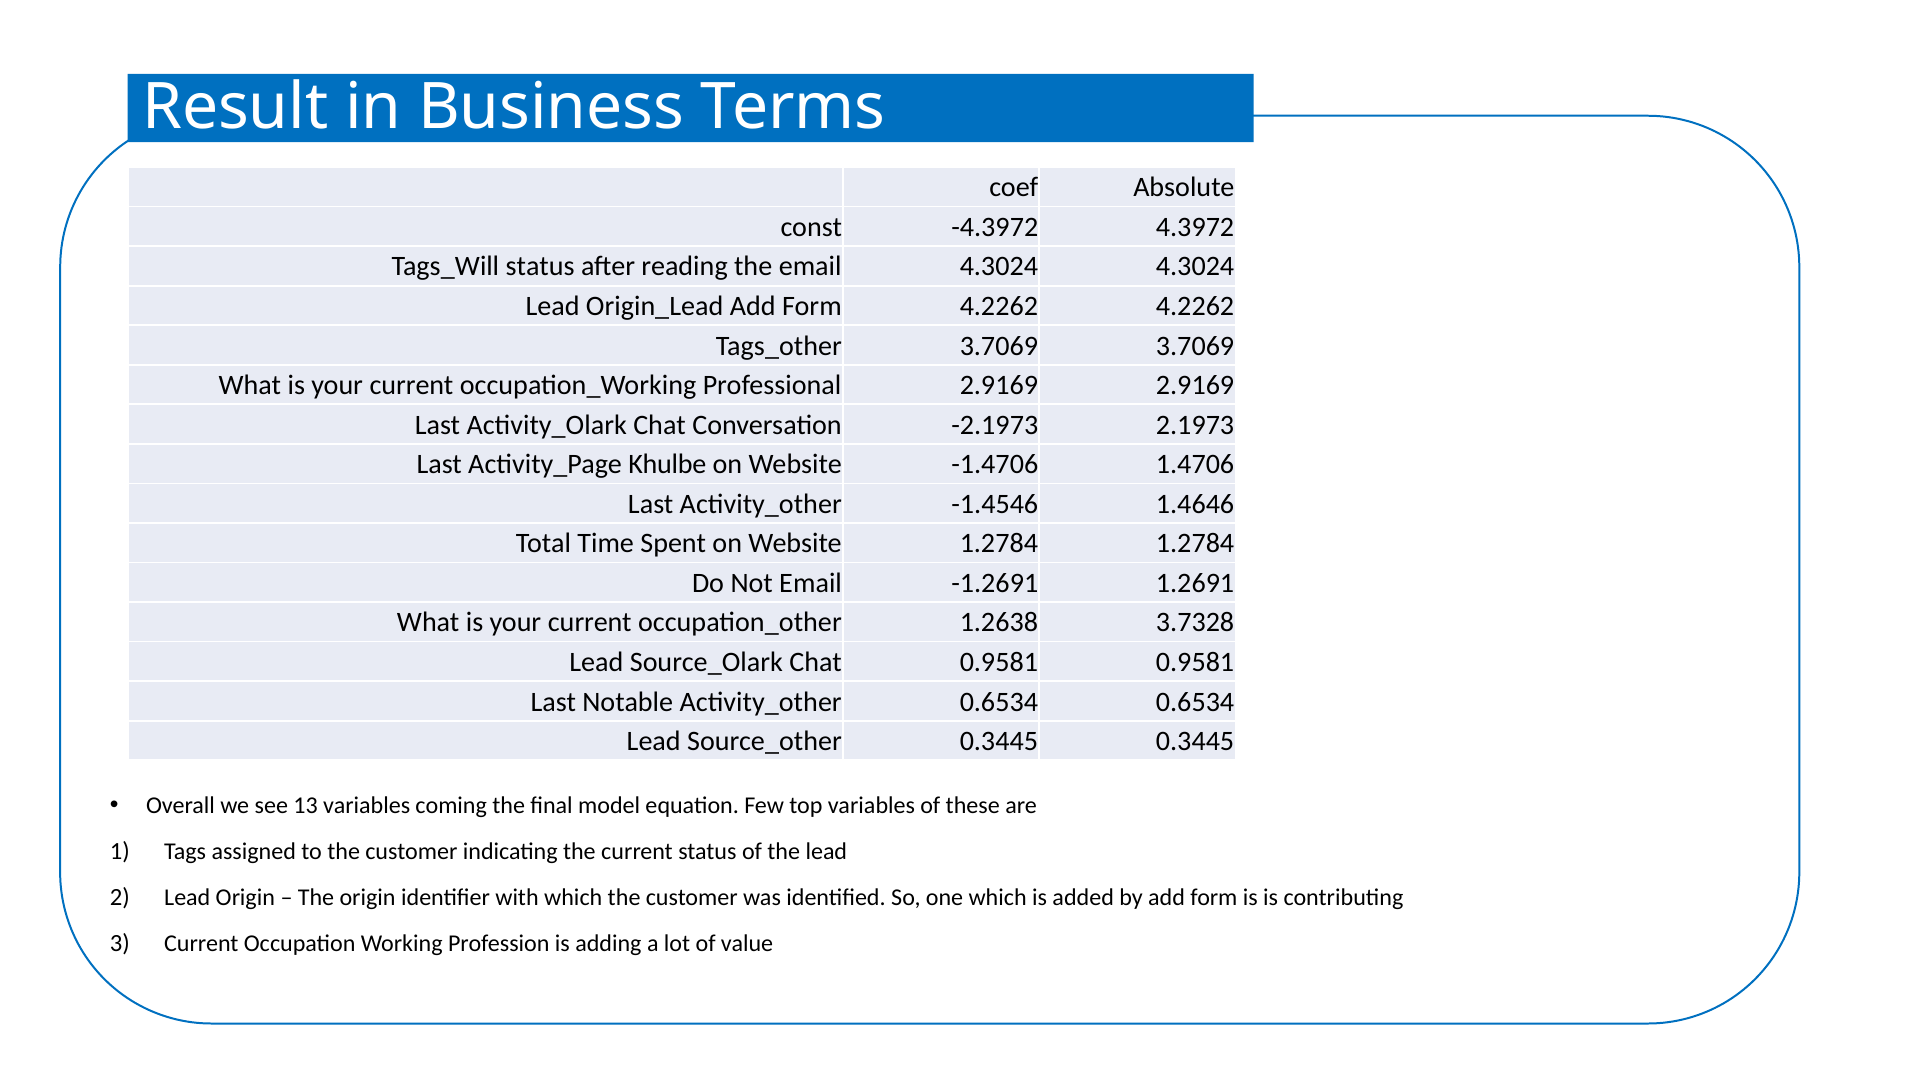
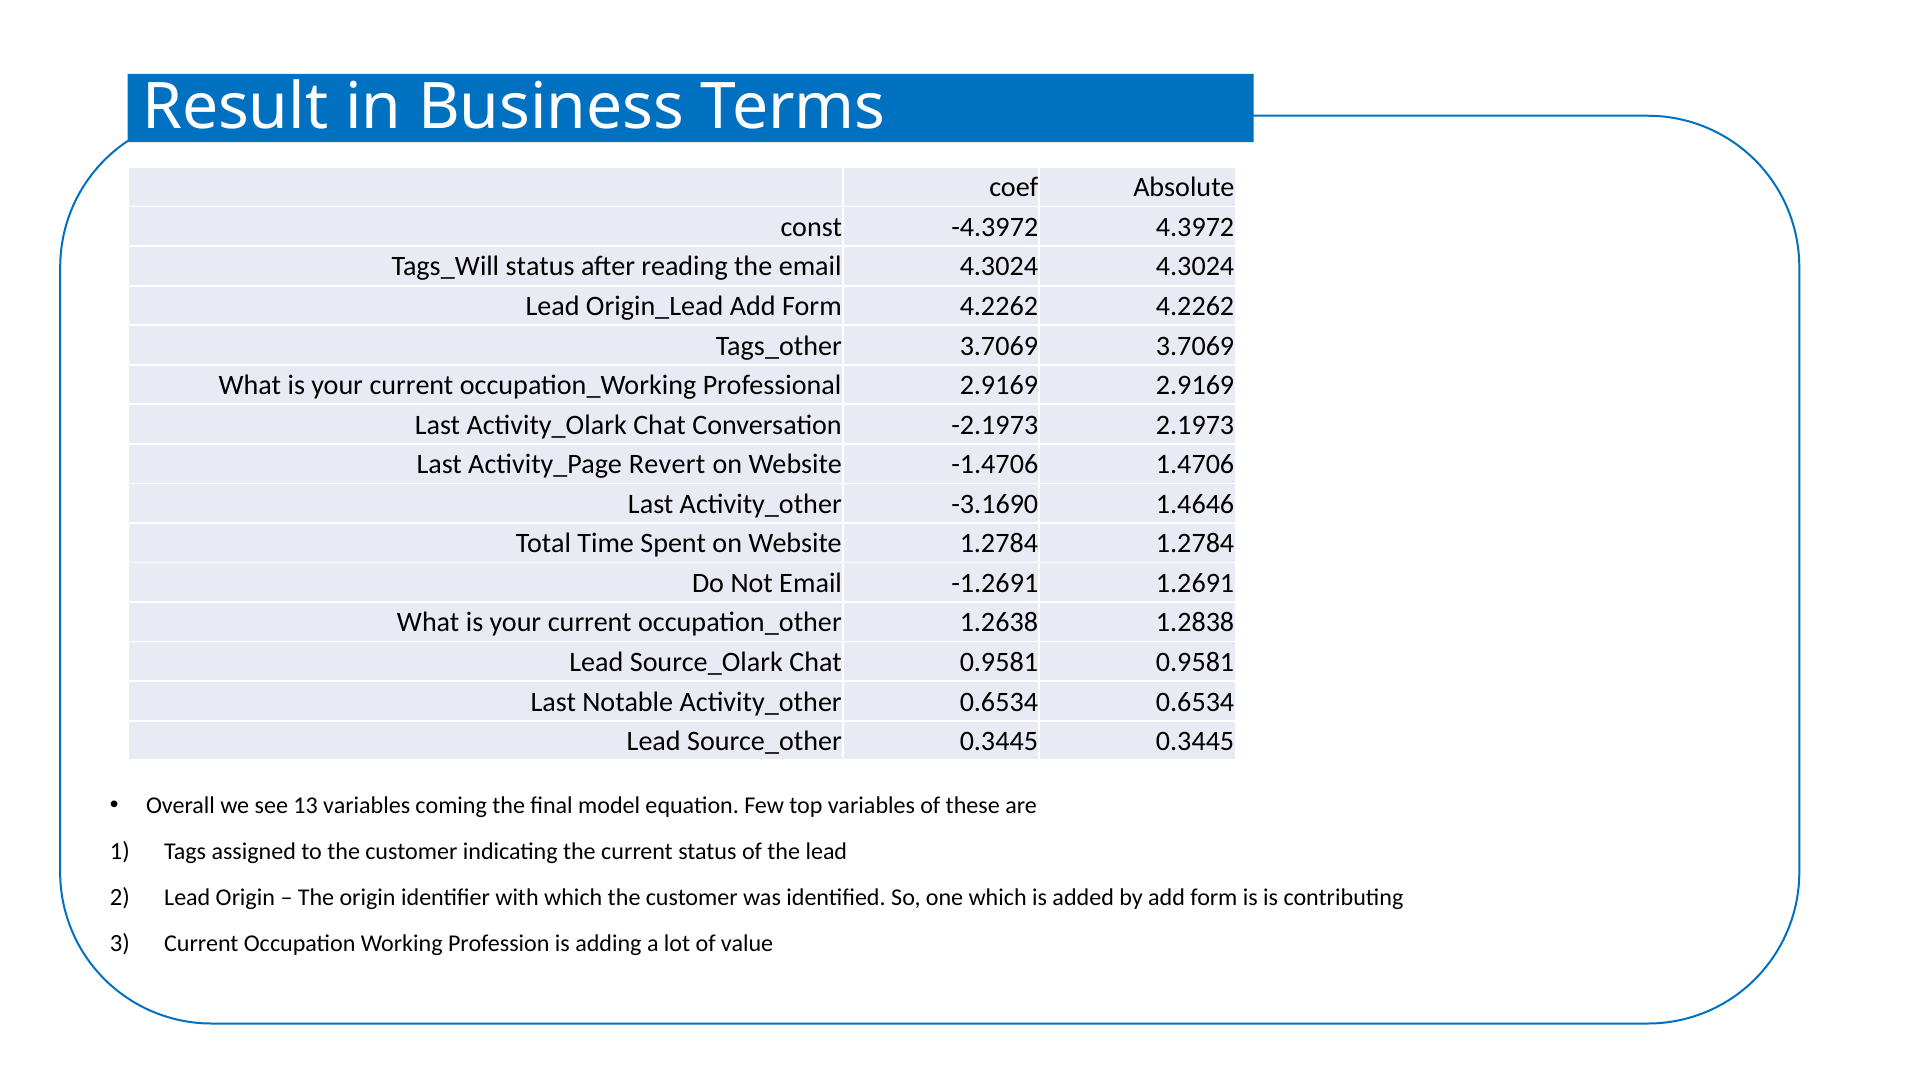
Khulbe: Khulbe -> Revert (667, 464)
-1.4546: -1.4546 -> -3.1690 (995, 504)
3.7328: 3.7328 -> 1.2838 (1195, 623)
